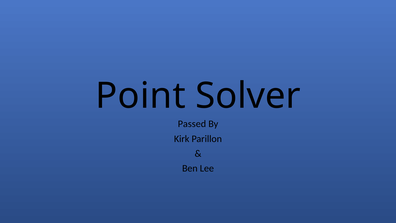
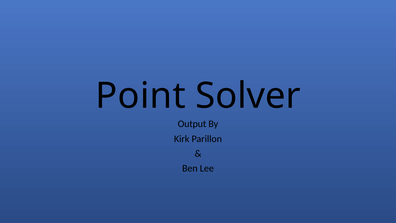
Passed: Passed -> Output (192, 124)
